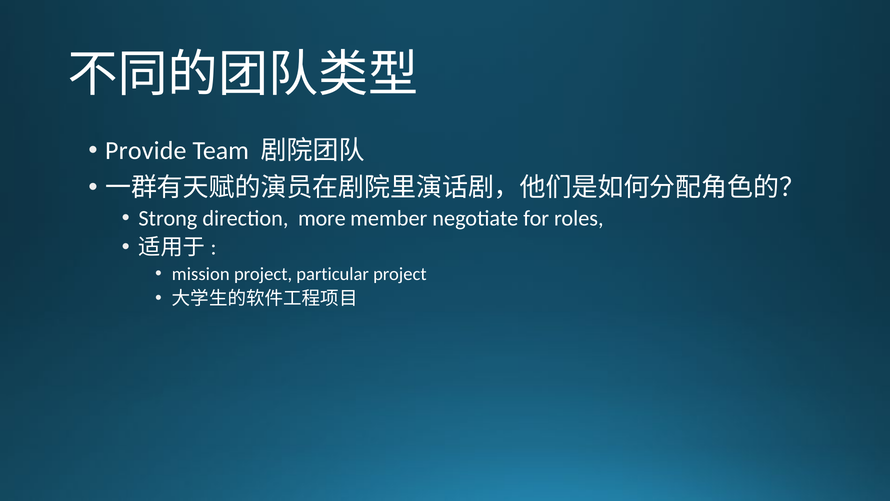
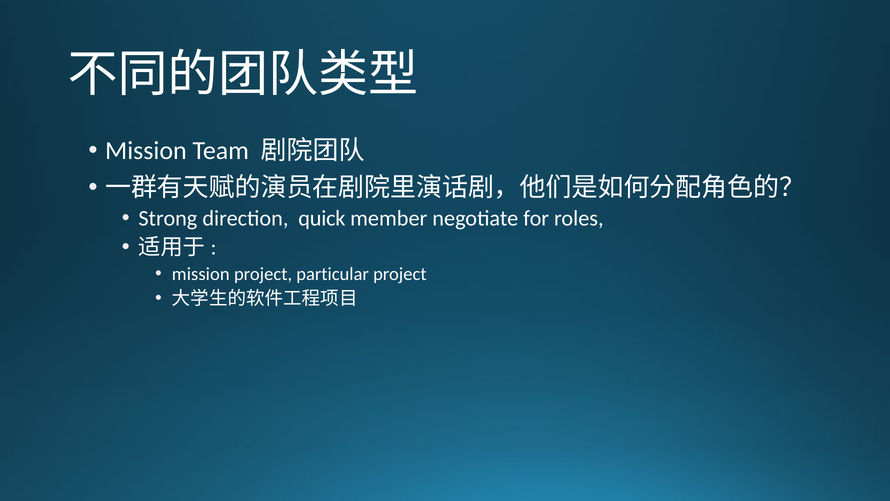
Provide: Provide -> Mission (146, 150)
more: more -> quick (322, 218)
